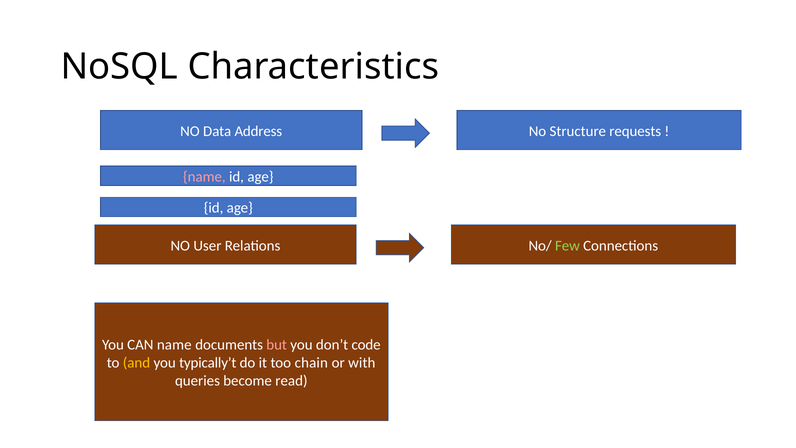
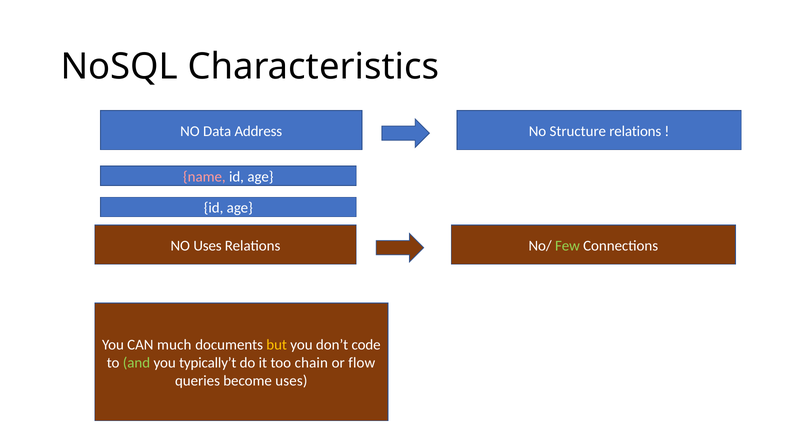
Structure requests: requests -> relations (635, 131)
NO User: User -> Uses (208, 246)
CAN name: name -> much (174, 345)
but colour: pink -> yellow (277, 345)
and colour: yellow -> light green (136, 363)
with: with -> flow (362, 363)
become read: read -> uses (291, 381)
